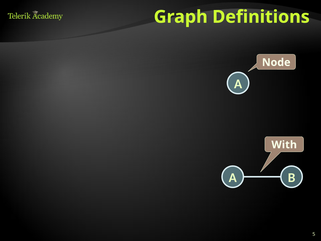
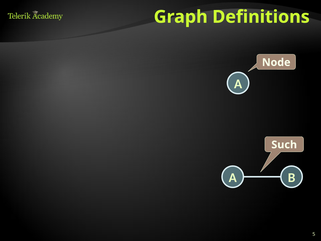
With: With -> Such (284, 145)
